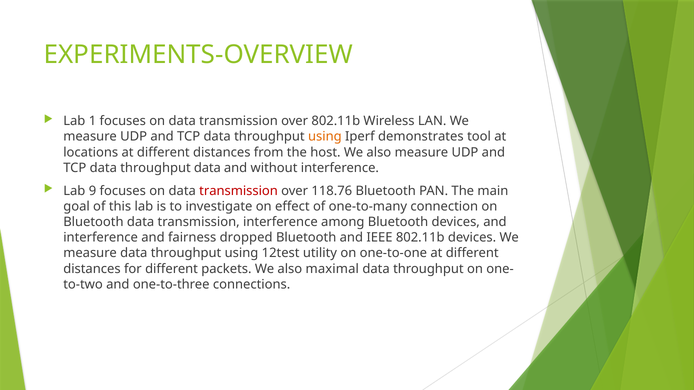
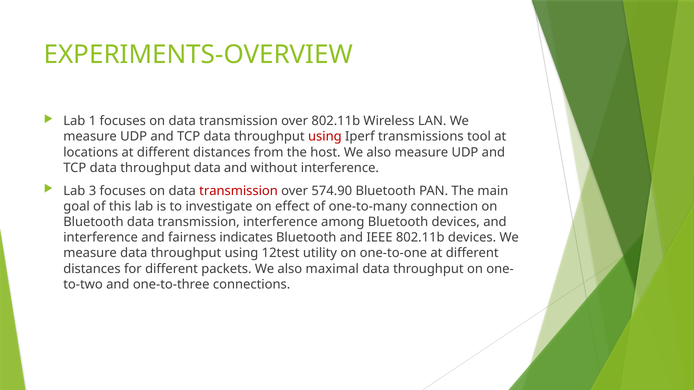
using colour: orange -> red (325, 137)
demonstrates: demonstrates -> transmissions (421, 137)
9: 9 -> 3 (93, 191)
118.76: 118.76 -> 574.90 (332, 191)
dropped: dropped -> indicates (246, 238)
